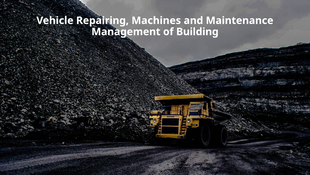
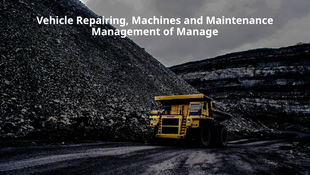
Building: Building -> Manage (197, 32)
